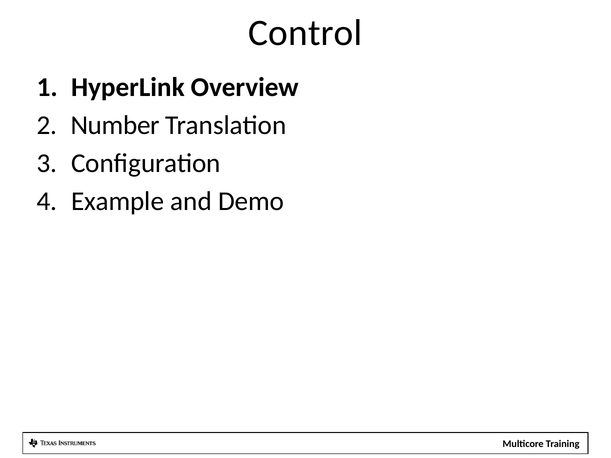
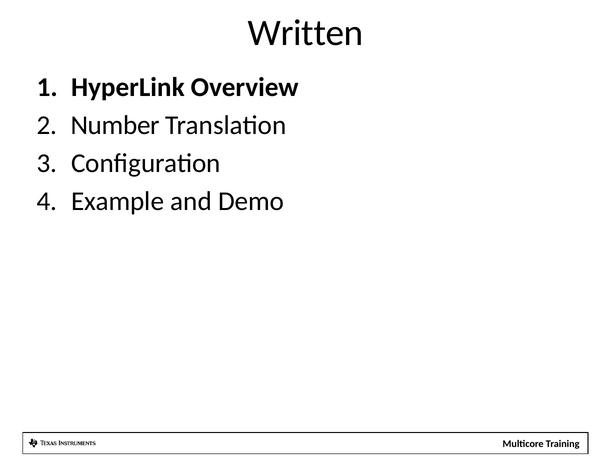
Control: Control -> Written (306, 33)
